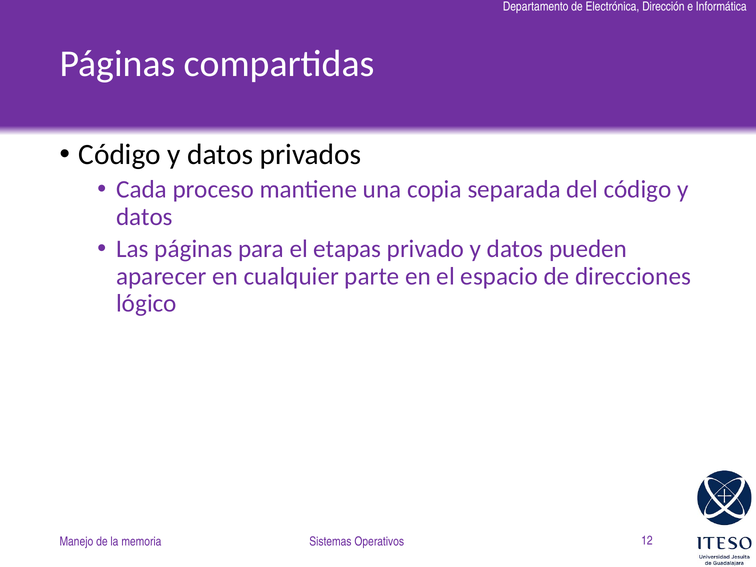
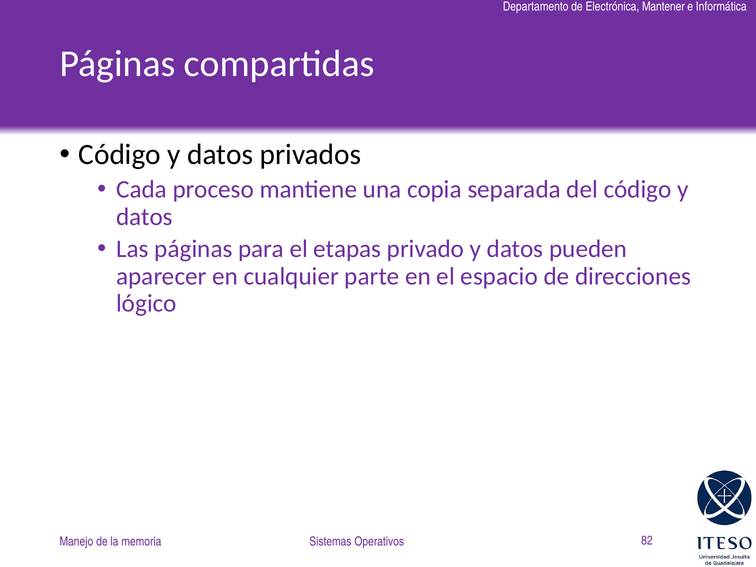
Dirección: Dirección -> Mantener (663, 6)
12: 12 -> 82 (647, 540)
